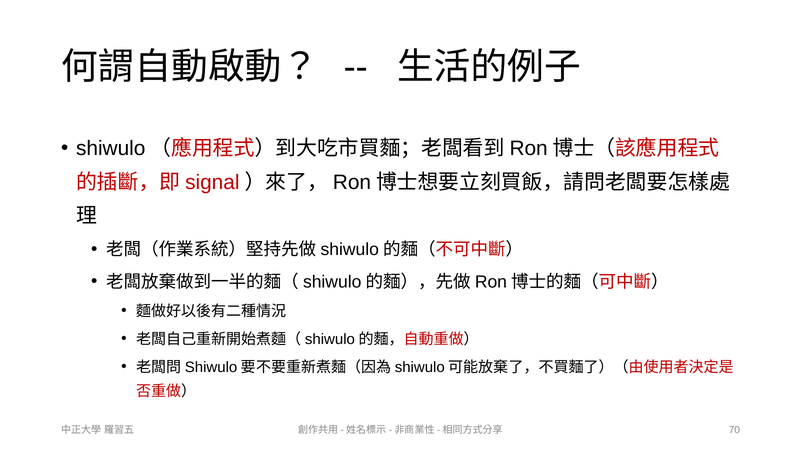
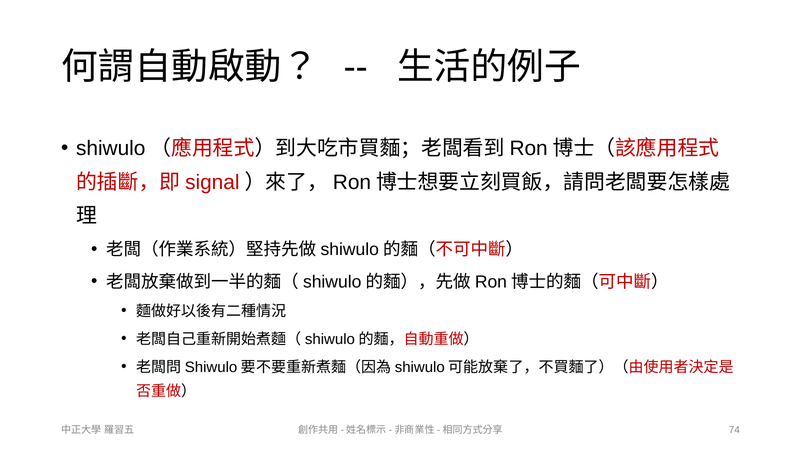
70: 70 -> 74 (734, 430)
